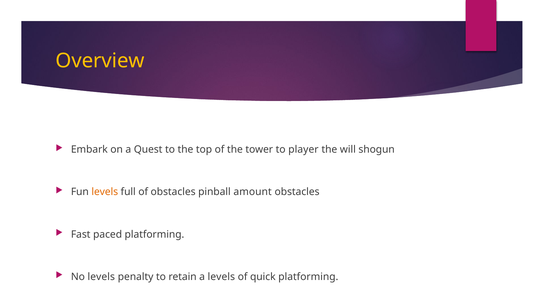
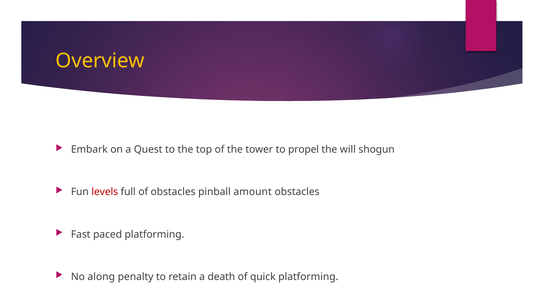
player: player -> propel (304, 150)
levels colour: orange -> red (105, 192)
No levels: levels -> along (101, 277)
a levels: levels -> death (221, 277)
